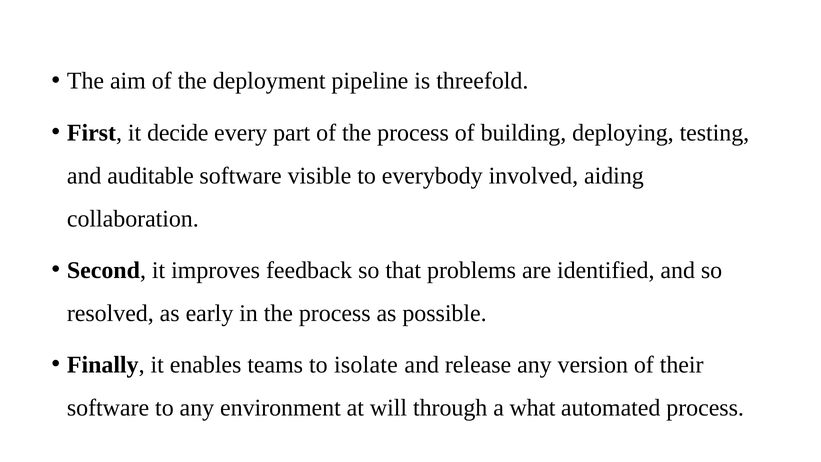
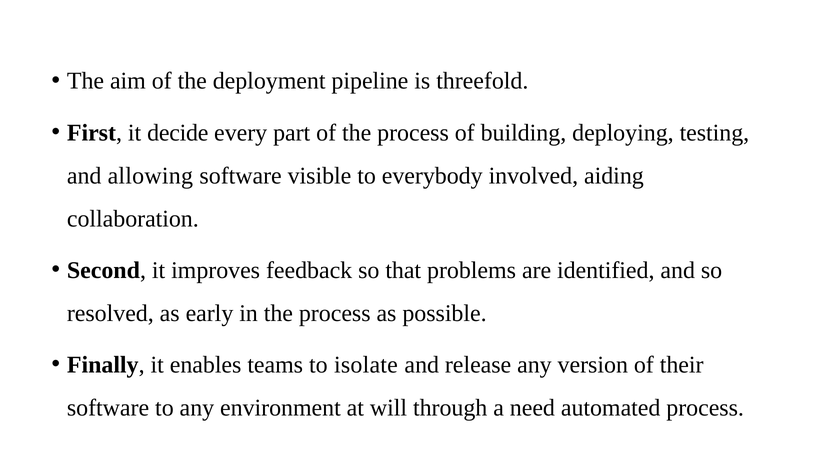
auditable: auditable -> allowing (150, 176)
what: what -> need (532, 408)
